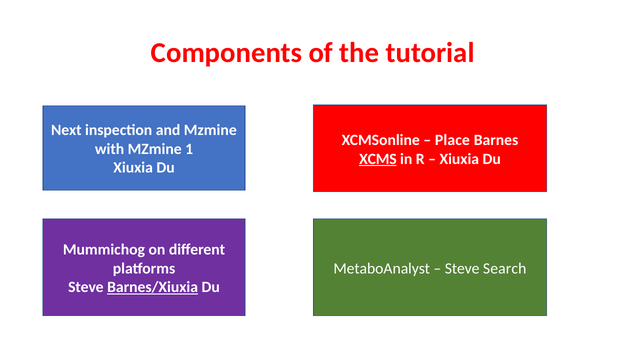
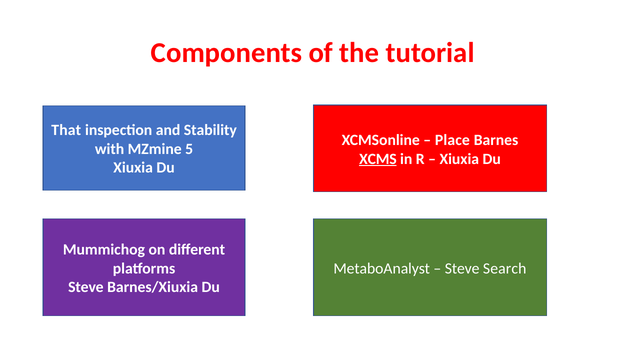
Next: Next -> That (66, 130)
and Mzmine: Mzmine -> Stability (210, 130)
1: 1 -> 5 (189, 149)
Barnes/Xiuxia underline: present -> none (153, 287)
